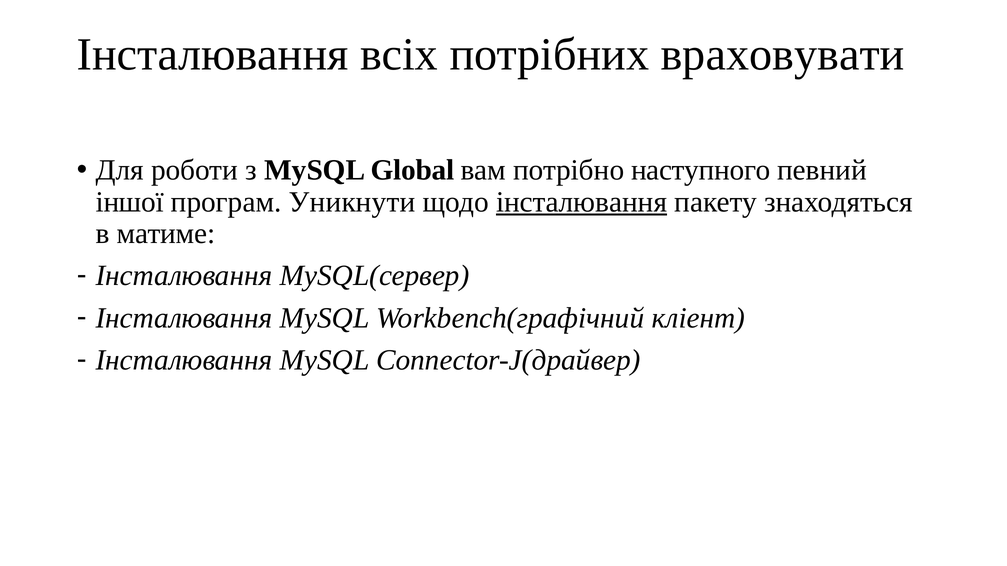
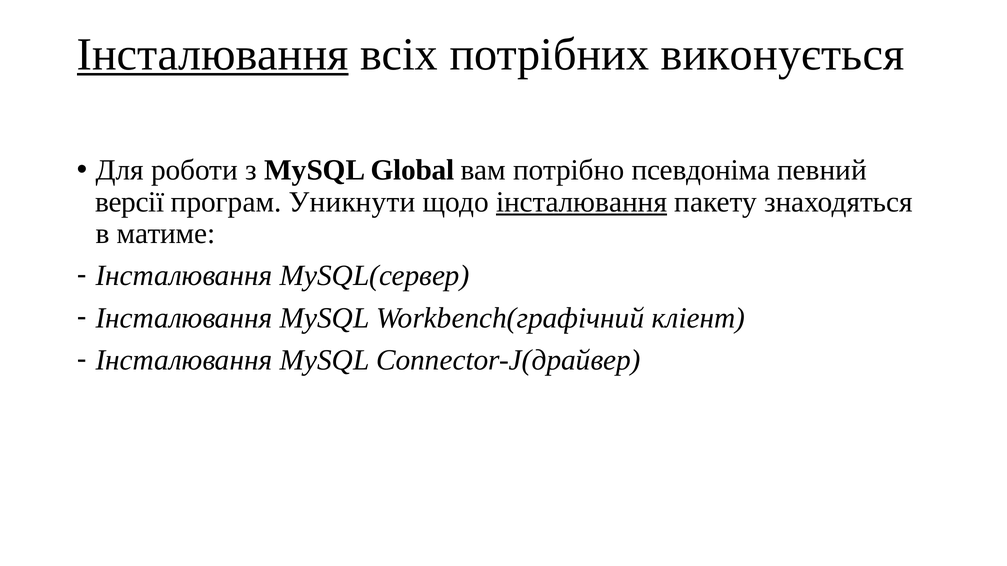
Інсталювання underline: none -> present (213, 54)
враховувати: враховувати -> виконується (783, 54)
наступного: наступного -> псевдоніма (701, 170)
іншої: іншої -> версії (130, 202)
